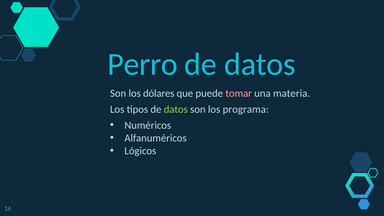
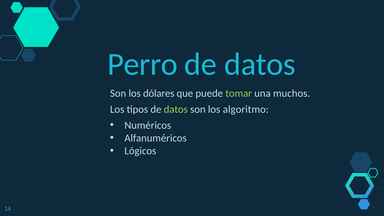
tomar colour: pink -> light green (239, 93)
materia: materia -> muchos (292, 93)
programa: programa -> algoritmo (246, 109)
